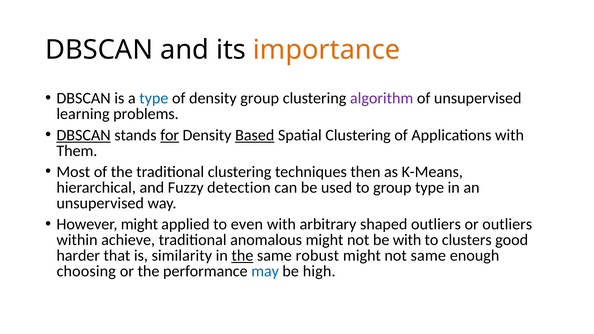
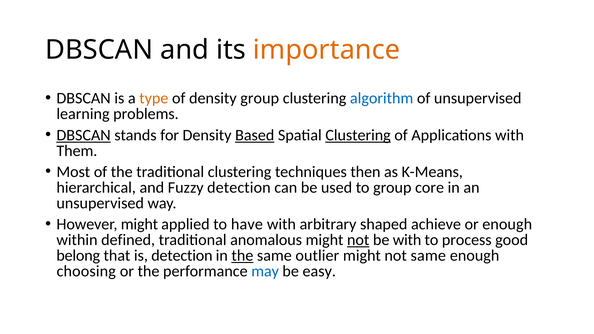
type colour: blue -> orange (154, 98)
algorithm colour: purple -> blue (382, 98)
for underline: present -> none (170, 135)
Clustering underline: none -> present (358, 135)
group type: type -> core (430, 188)
even: even -> have (247, 224)
shaped outliers: outliers -> achieve (436, 224)
or outliers: outliers -> enough (507, 224)
achieve: achieve -> defined (128, 240)
not underline: none -> present (358, 240)
clusters: clusters -> process (467, 240)
harder: harder -> belong (78, 256)
is similarity: similarity -> detection (182, 256)
robust: robust -> outlier (317, 256)
high: high -> easy (319, 271)
